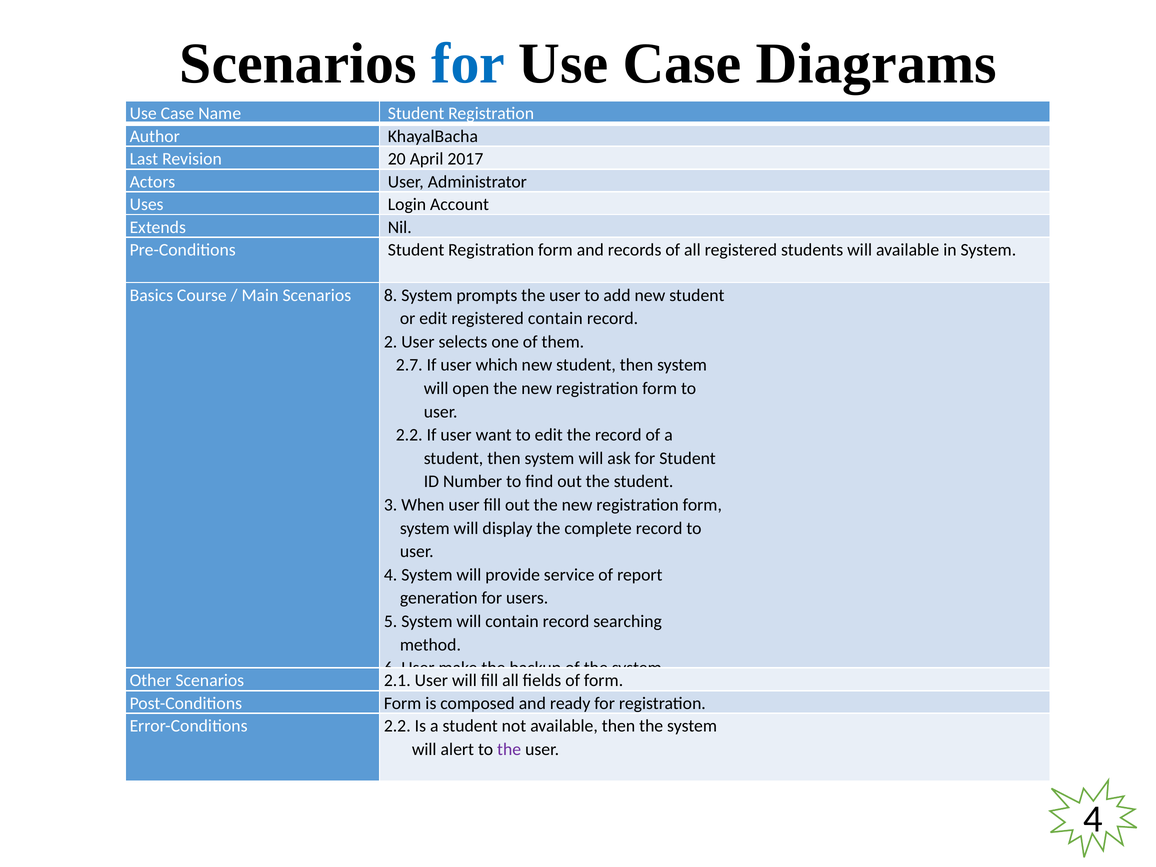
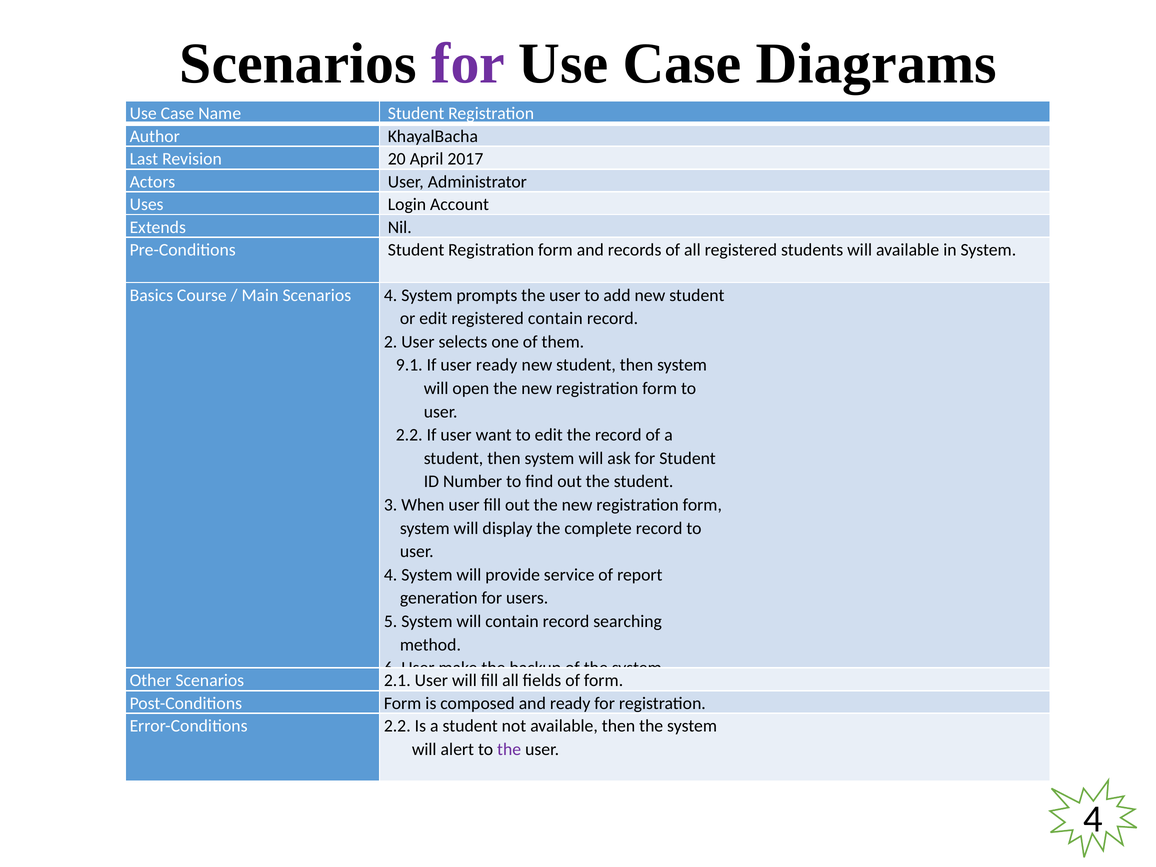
for colour: blue -> purple (468, 64)
Scenarios 8: 8 -> 4 (391, 295)
2.7: 2.7 -> 9.1 (409, 365)
user which: which -> ready (497, 365)
